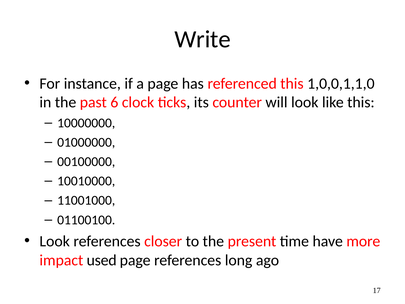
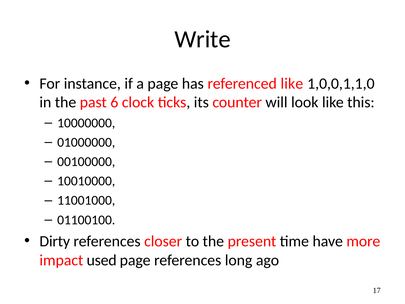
referenced this: this -> like (292, 83)
Look: Look -> Dirty (55, 241)
